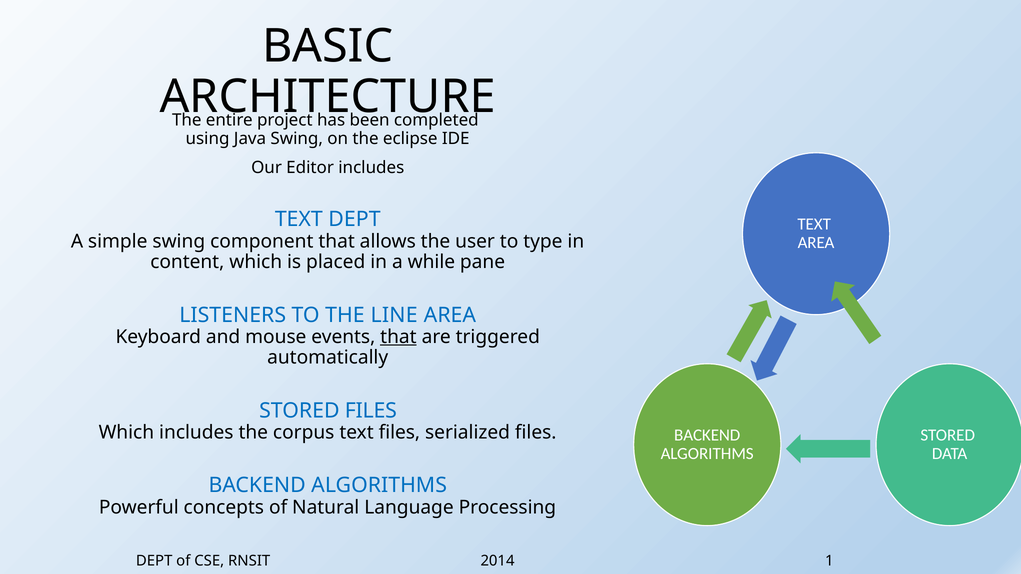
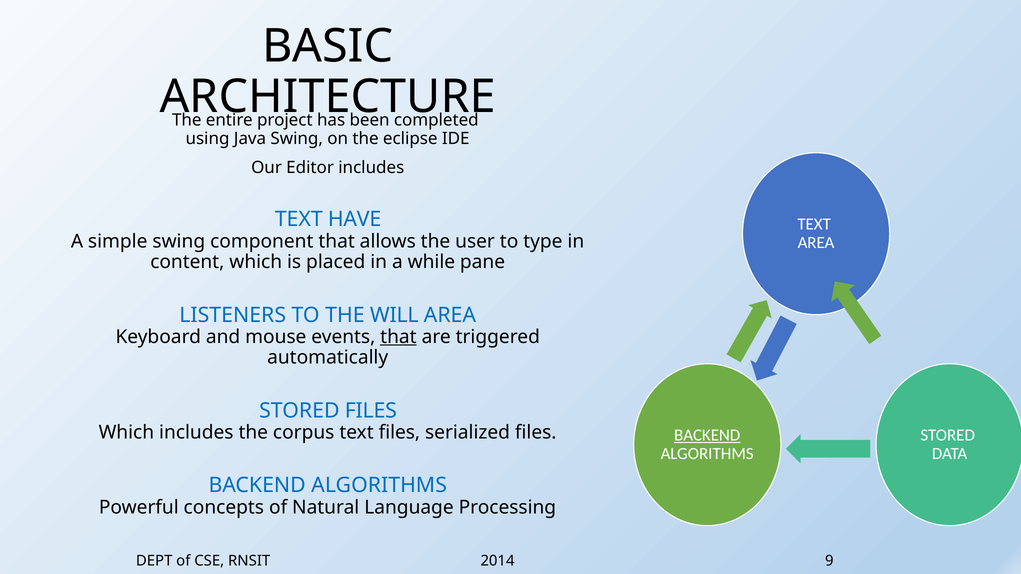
TEXT DEPT: DEPT -> HAVE (355, 220)
LINE: LINE -> WILL (394, 315)
BACKEND underline: none -> present (707, 436)
1: 1 -> 9 (829, 561)
